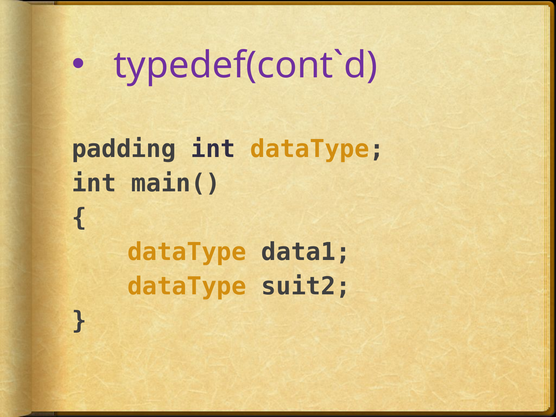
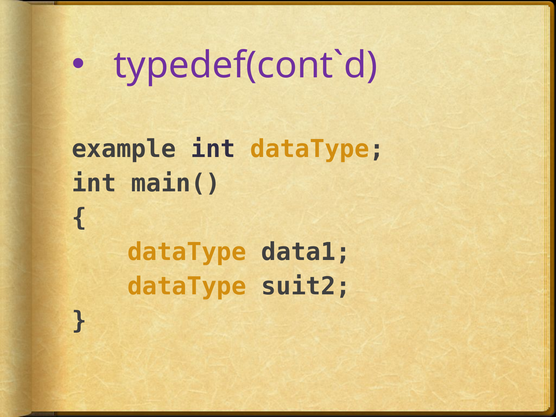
padding: padding -> example (124, 149)
